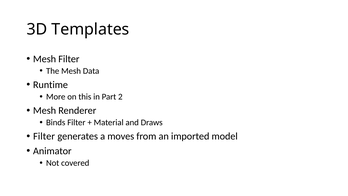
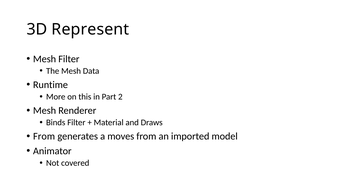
Templates: Templates -> Represent (90, 29)
Filter: Filter -> From (44, 136)
